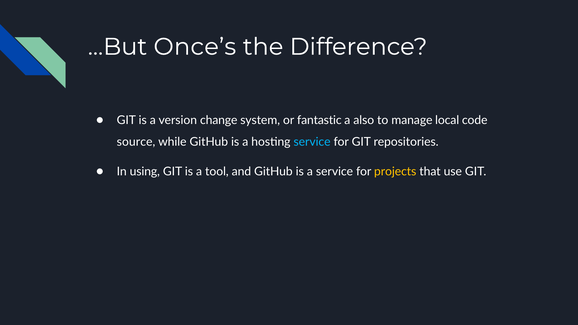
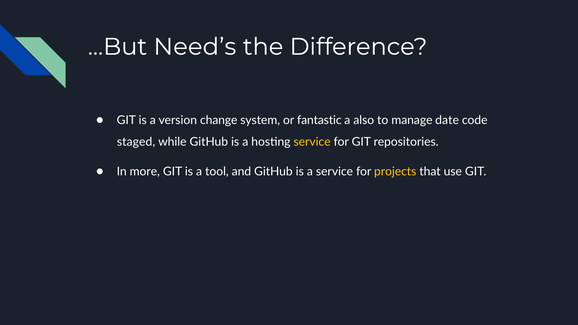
Once’s: Once’s -> Need’s (195, 47)
local: local -> date (447, 120)
source: source -> staged (136, 142)
service colour: light blue -> yellow (312, 142)
using: using -> more (145, 171)
